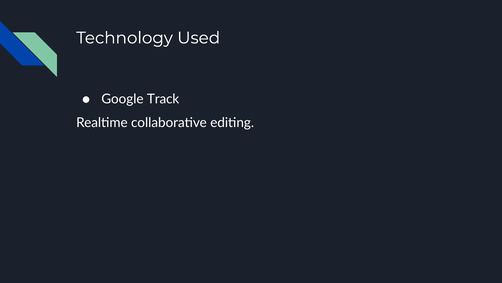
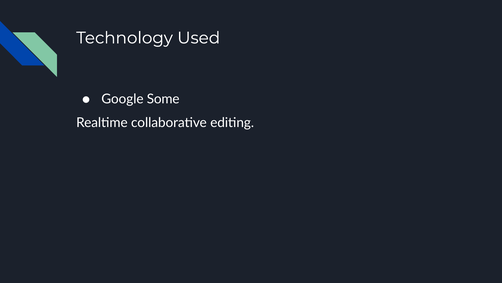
Track: Track -> Some (163, 99)
